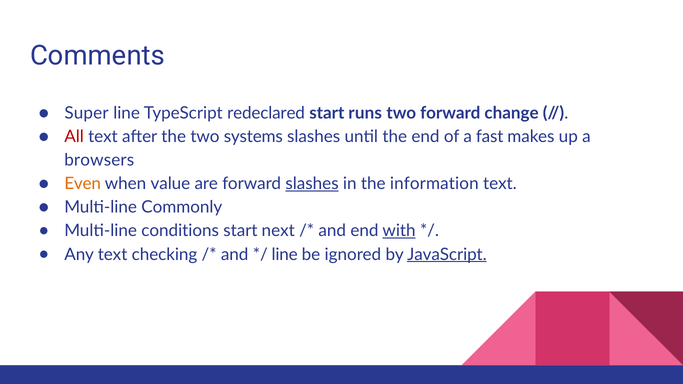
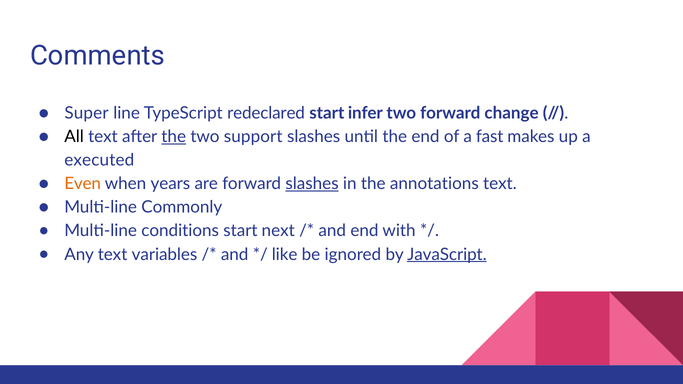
runs: runs -> infer (365, 113)
All colour: red -> black (74, 137)
the underline: none -> present (174, 137)
systems: systems -> support (253, 137)
browsers: browsers -> executed (99, 160)
value: value -> years (170, 184)
information: information -> annotations (434, 184)
with underline: present -> none (399, 231)
checking: checking -> variables (165, 255)
line: line -> like (285, 255)
